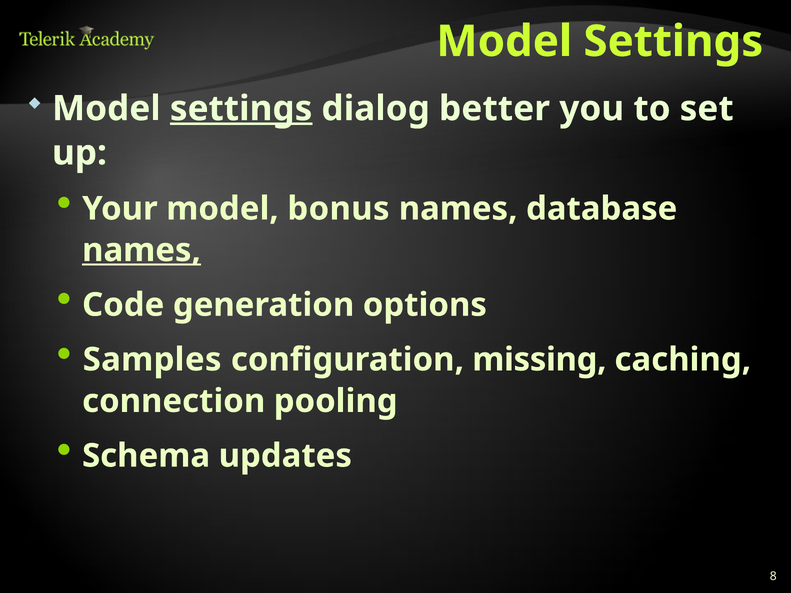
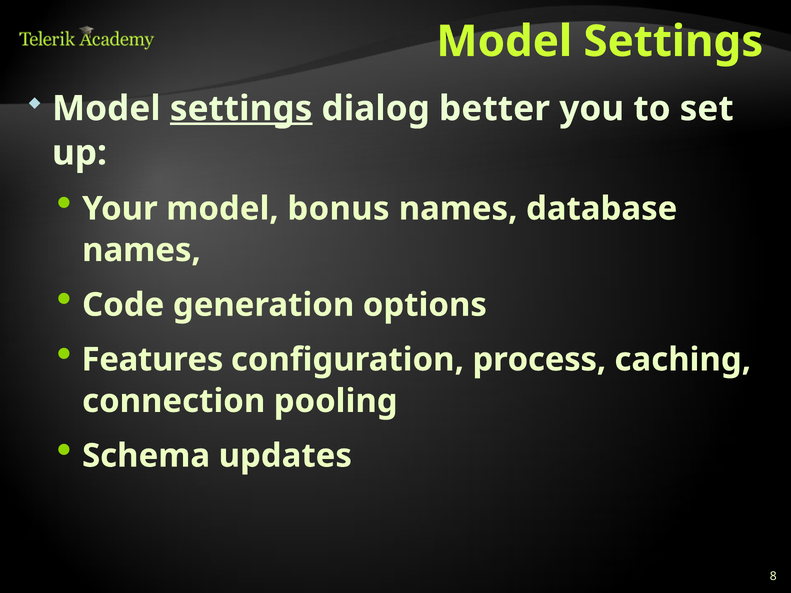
names underline: present -> none (141, 250)
Samples: Samples -> Features (152, 360)
missing: missing -> process (539, 360)
